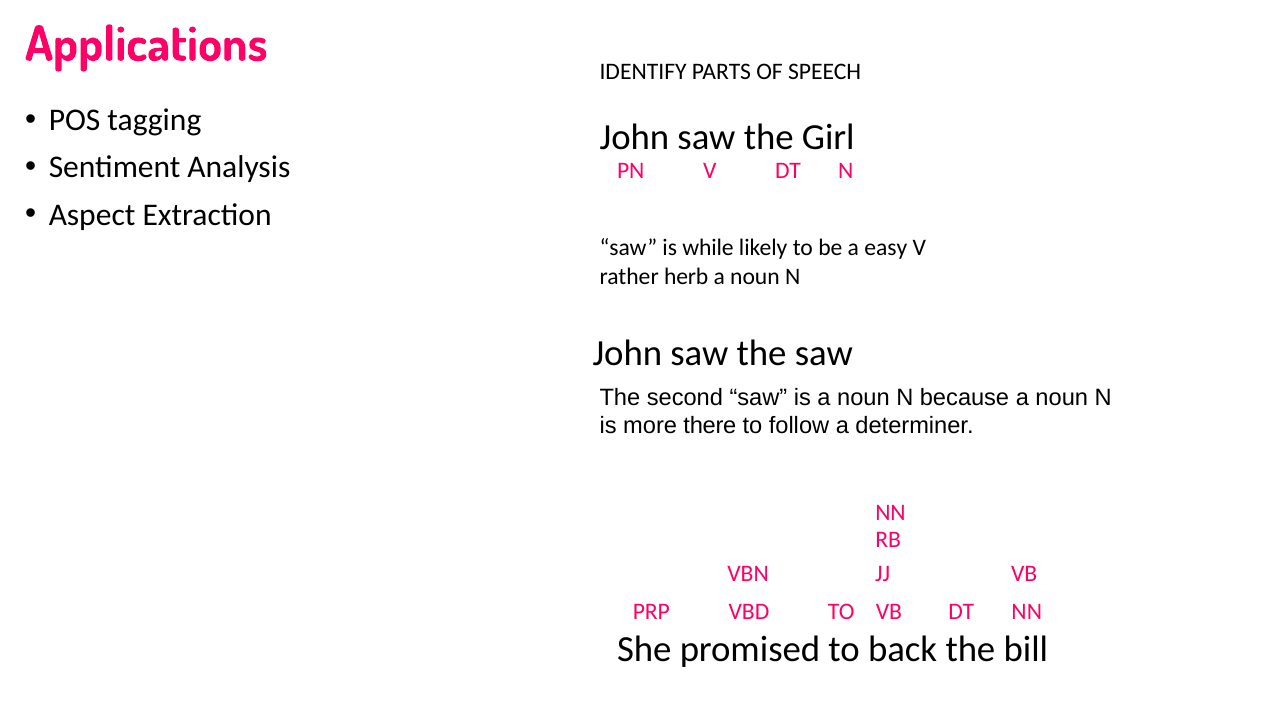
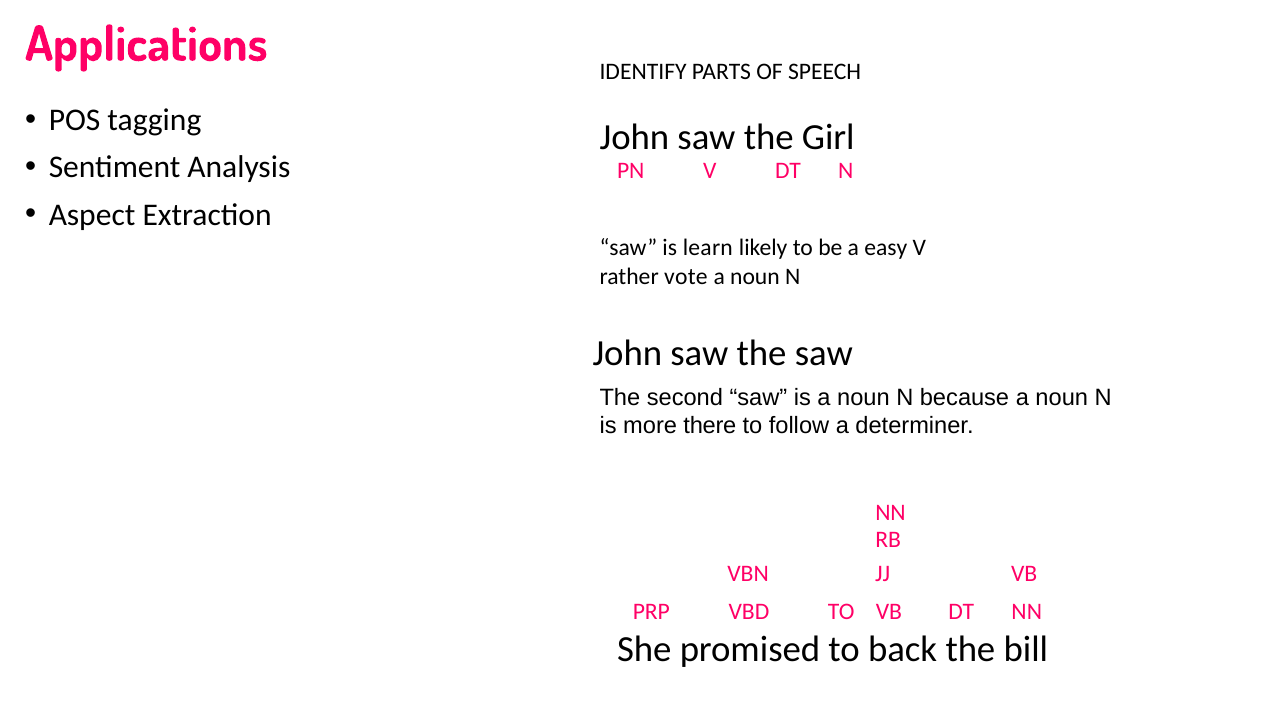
while: while -> learn (708, 248)
herb: herb -> vote (686, 277)
